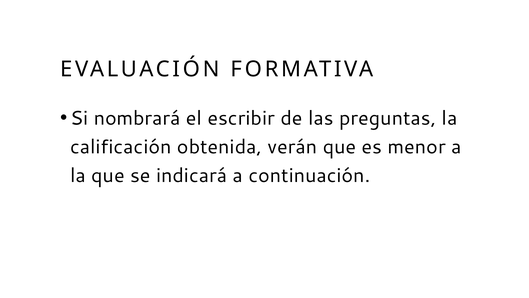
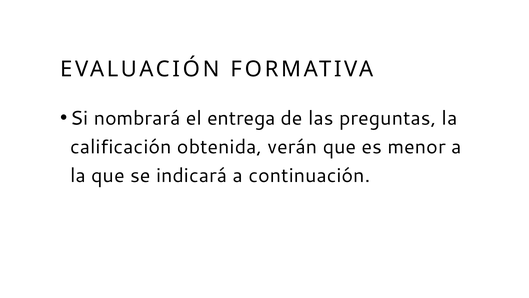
escribir: escribir -> entrega (241, 118)
